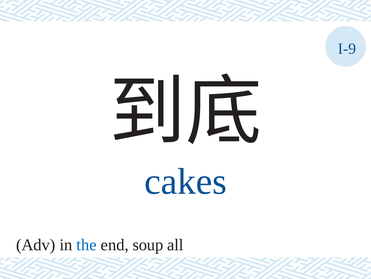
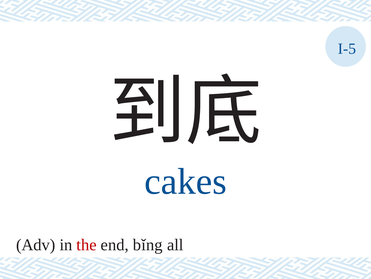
I-9: I-9 -> I-5 (347, 49)
the colour: blue -> red (87, 244)
soup: soup -> bǐng (148, 244)
